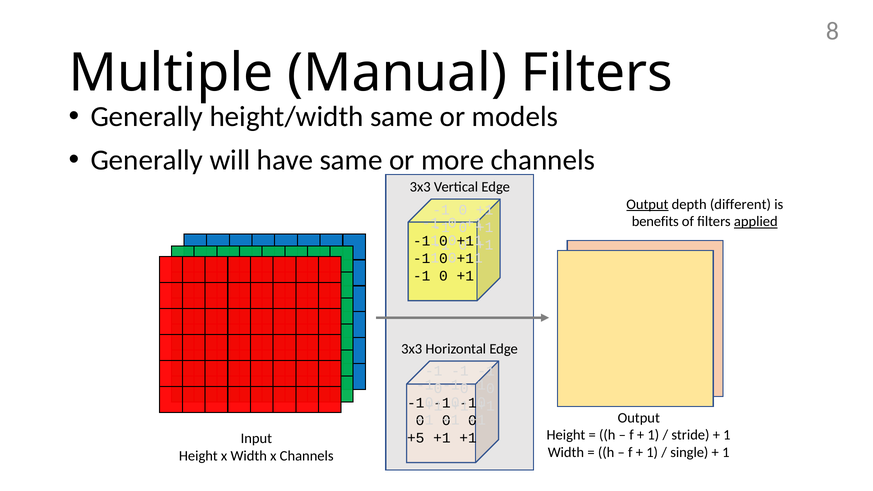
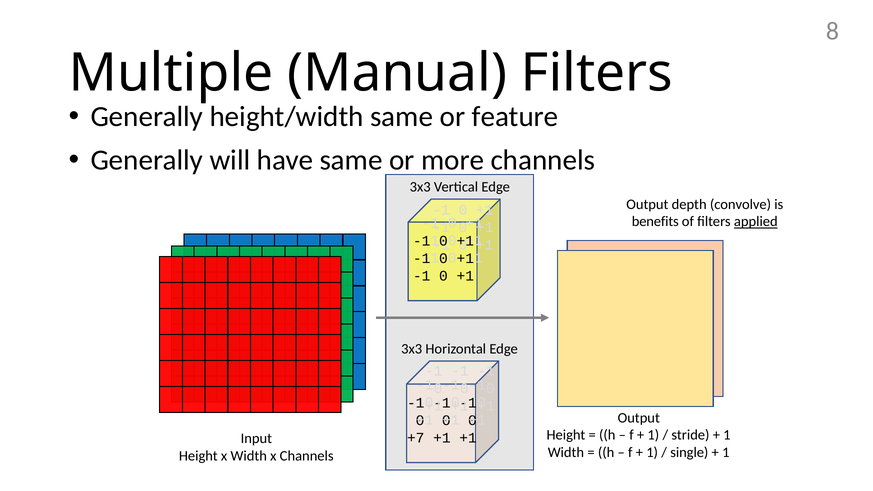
models: models -> feature (515, 117)
Output underline: present -> none (647, 204)
different: different -> convolve (740, 204)
+5: +5 -> +7 (416, 438)
